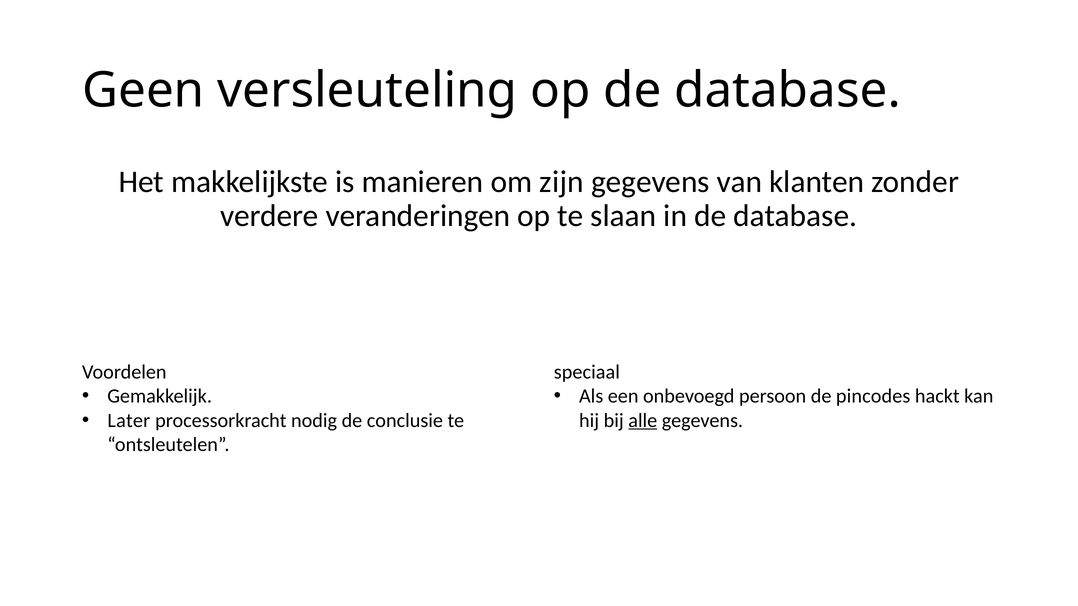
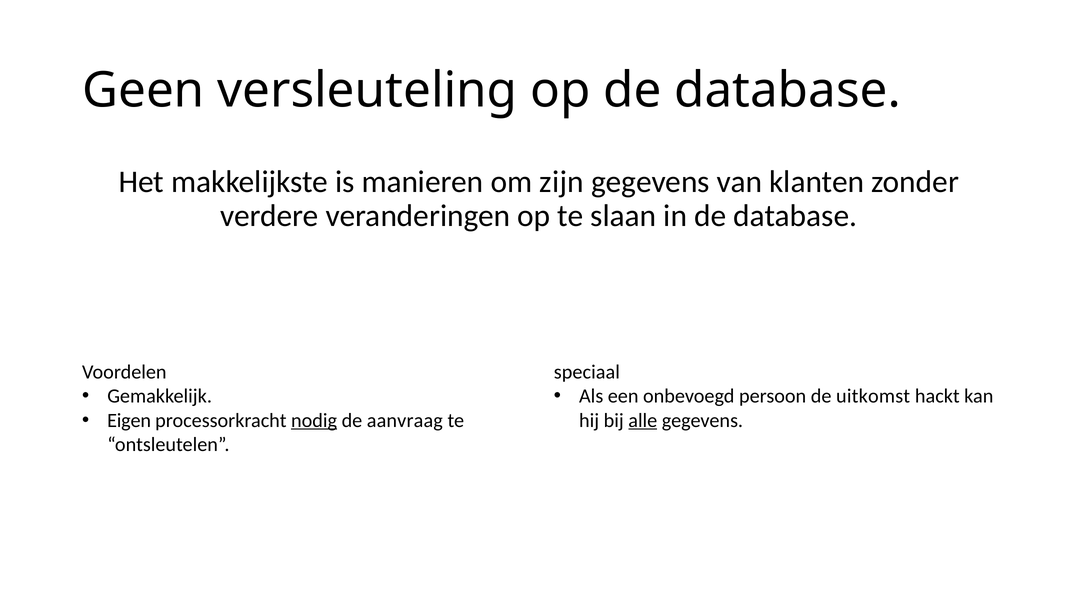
pincodes: pincodes -> uitkomst (873, 396)
Later: Later -> Eigen (129, 421)
nodig underline: none -> present (314, 421)
conclusie: conclusie -> aanvraag (405, 421)
